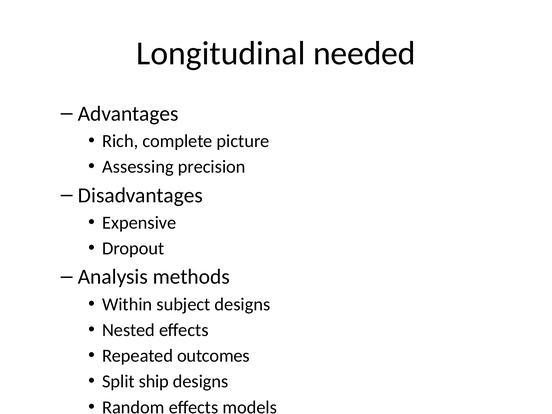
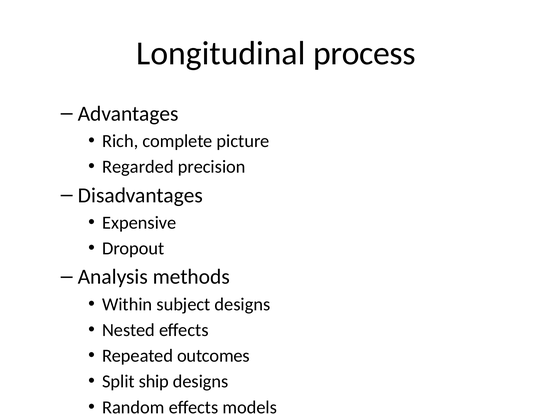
needed: needed -> process (364, 53)
Assessing: Assessing -> Regarded (138, 167)
